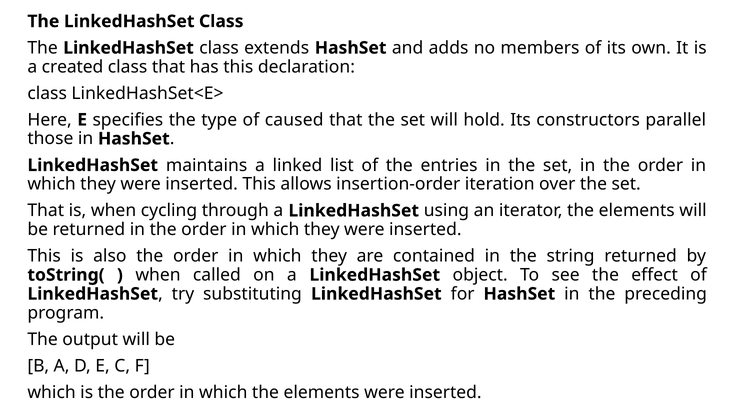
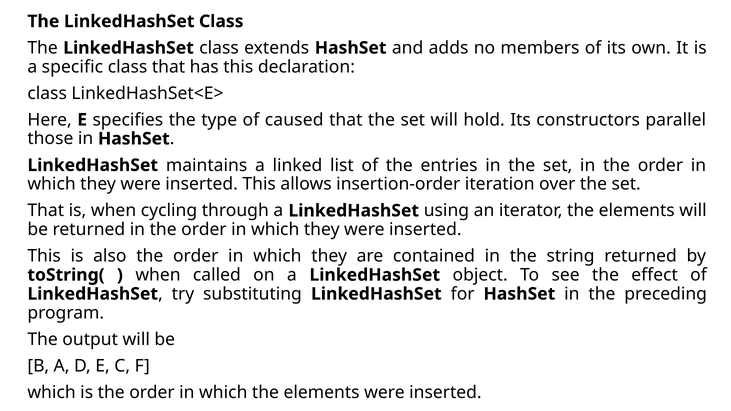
created: created -> specific (72, 67)
